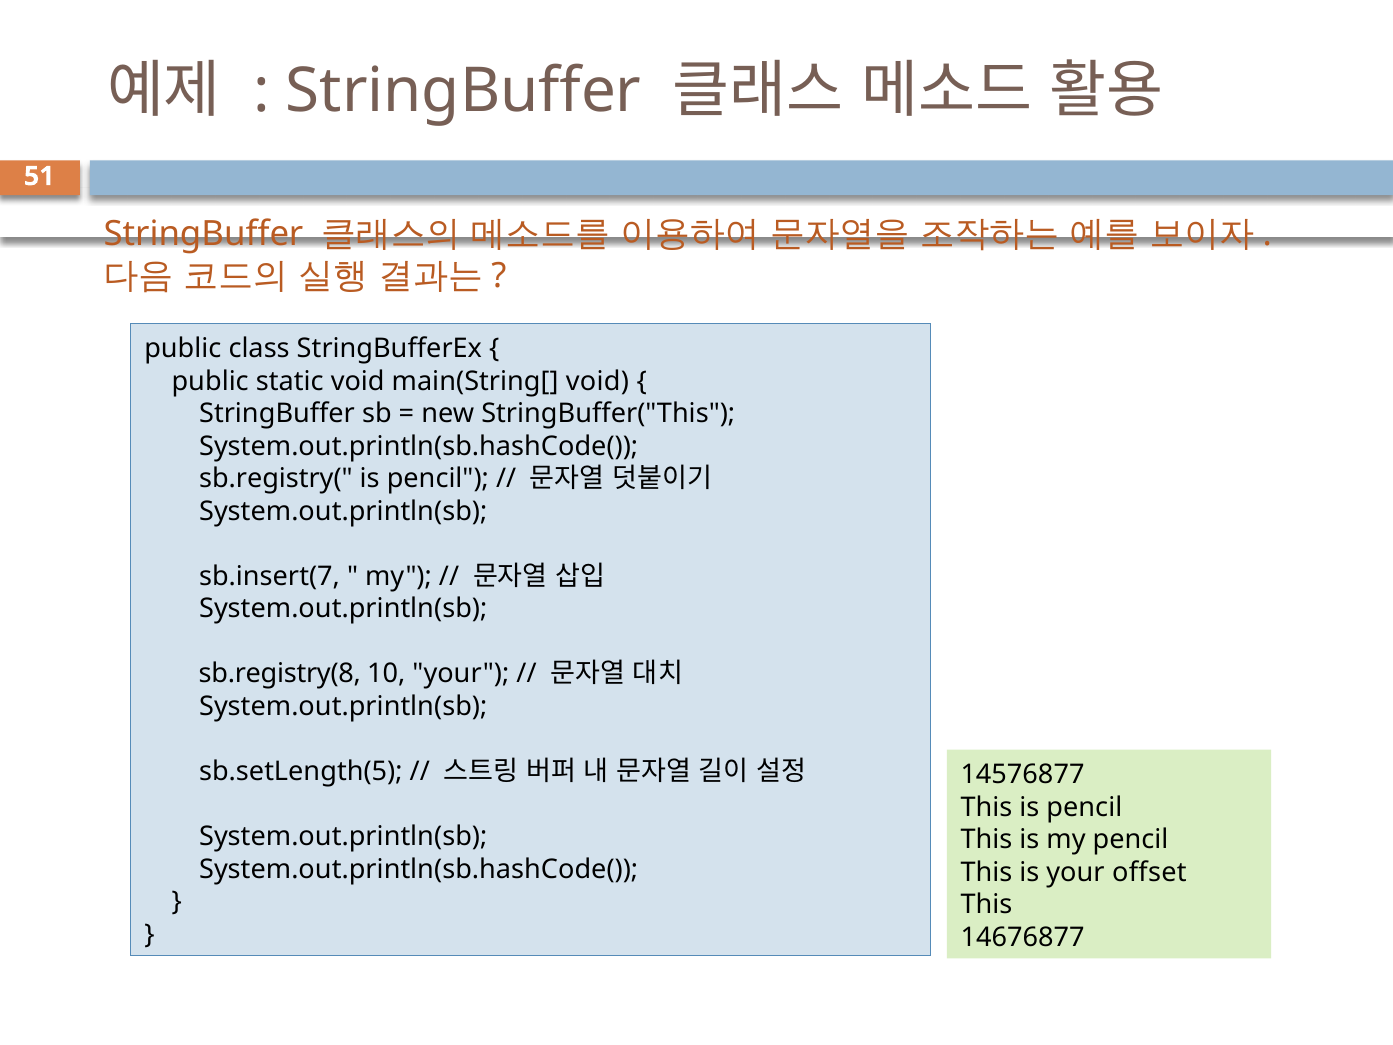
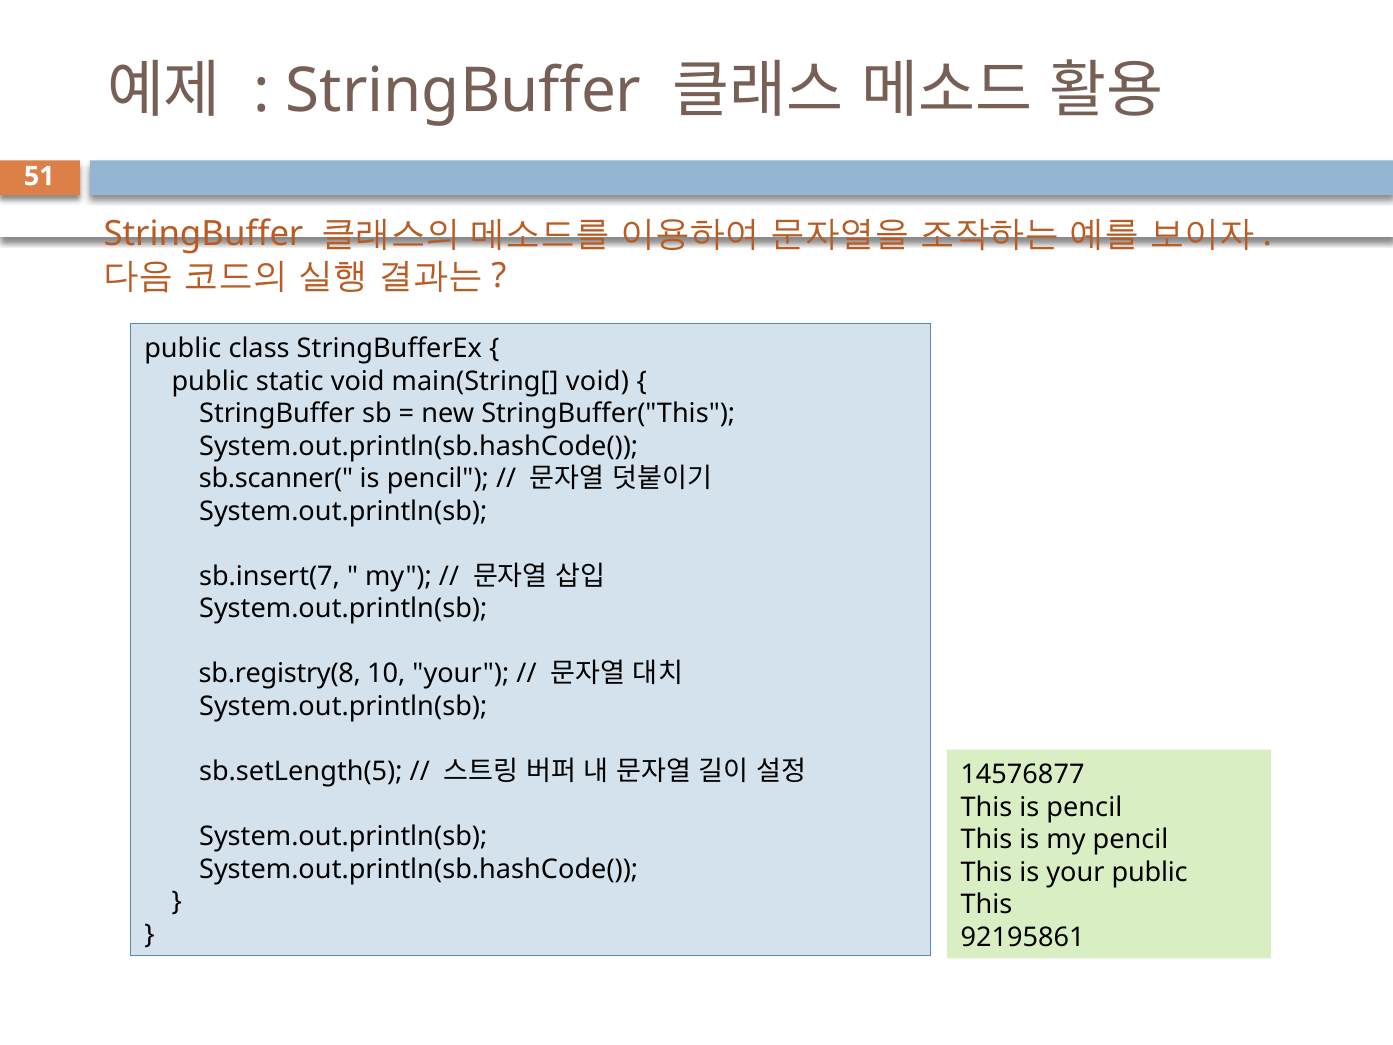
sb.registry(: sb.registry( -> sb.scanner( (276, 479)
your offset: offset -> public (1150, 872)
14676877: 14676877 -> 92195861 (1023, 937)
